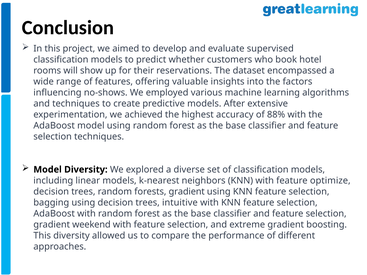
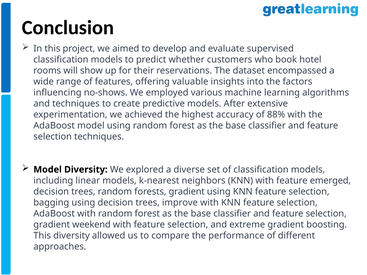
optimize: optimize -> emerged (330, 181)
intuitive: intuitive -> improve (180, 203)
